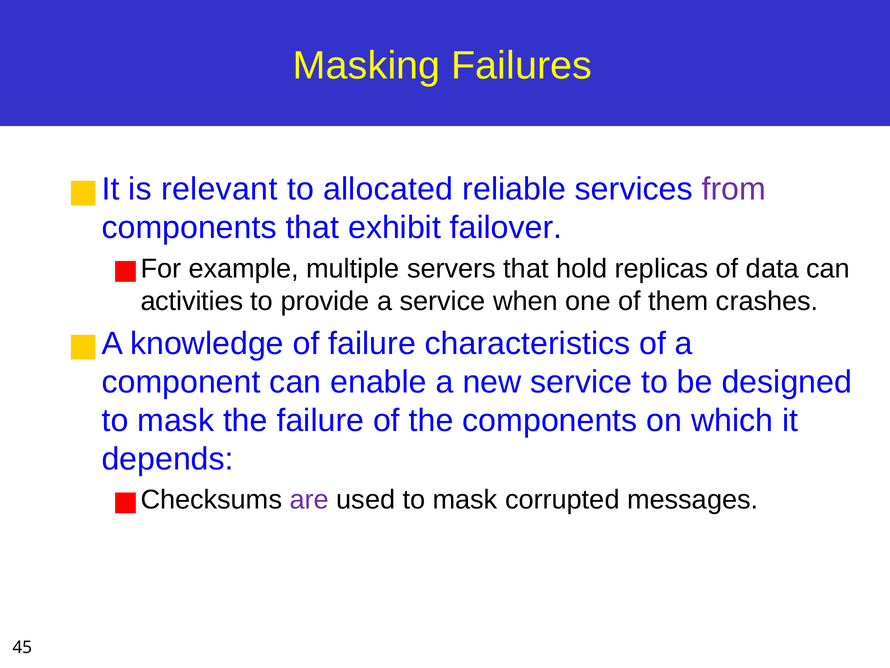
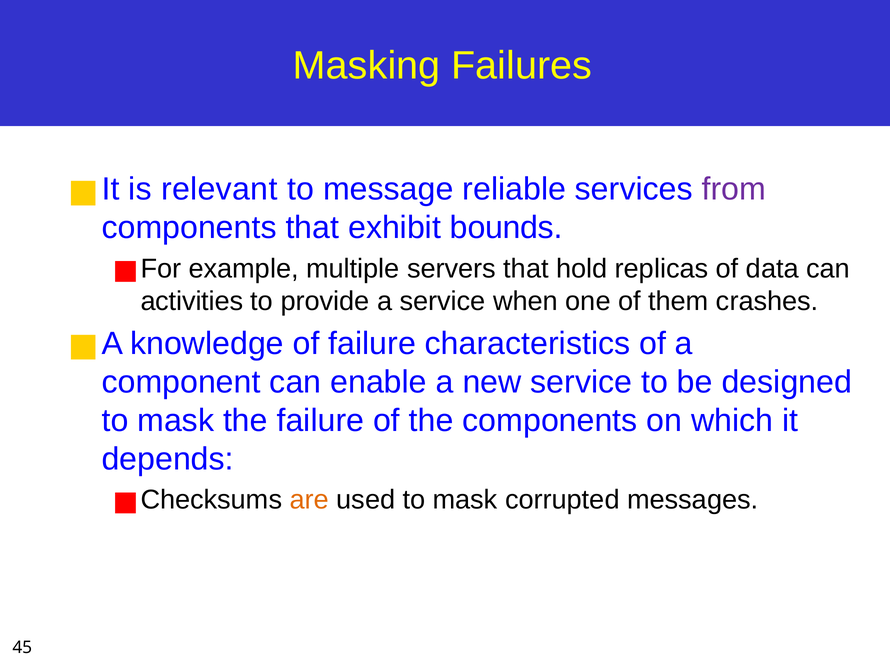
allocated: allocated -> message (388, 189)
failover: failover -> bounds (506, 228)
are colour: purple -> orange (309, 500)
